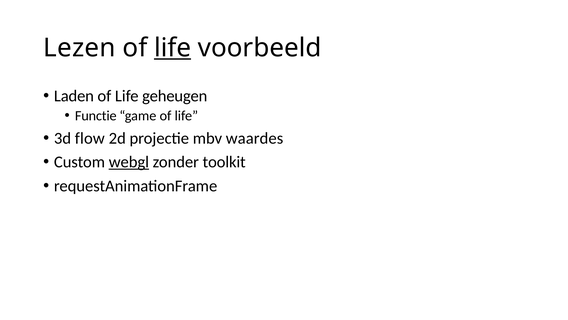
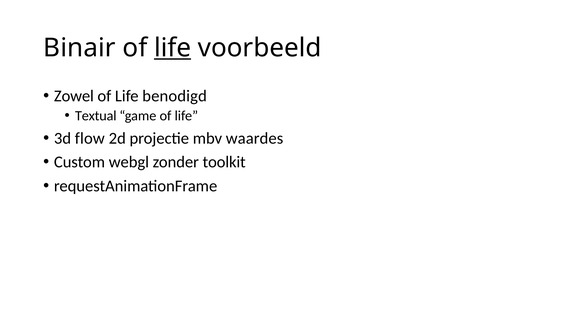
Lezen: Lezen -> Binair (80, 48)
Laden: Laden -> Zowel (74, 96)
geheugen: geheugen -> benodigd (175, 96)
Functie: Functie -> Textual (96, 116)
webgl underline: present -> none (129, 162)
